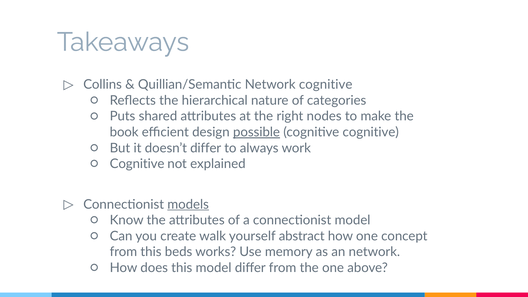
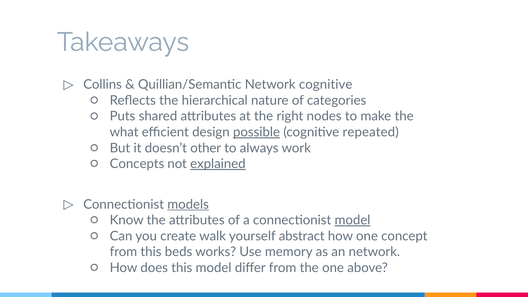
book: book -> what (124, 132)
cognitive cognitive: cognitive -> repeated (371, 132)
doesn’t differ: differ -> other (206, 148)
Cognitive: Cognitive -> Concepts (137, 164)
explained underline: none -> present (218, 164)
model underline: none -> present (353, 220)
